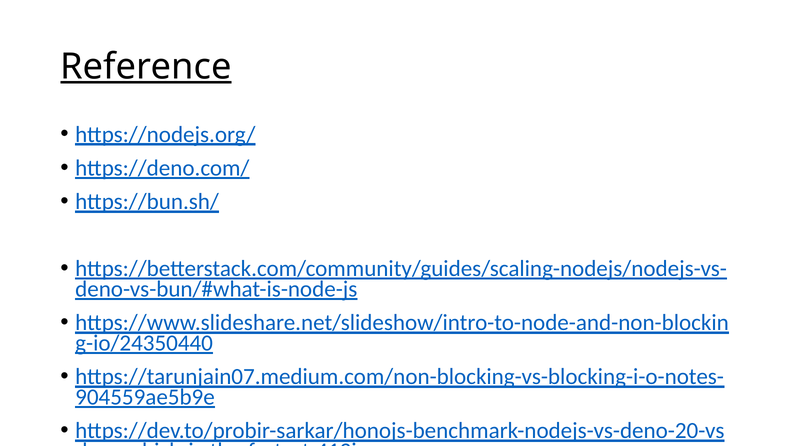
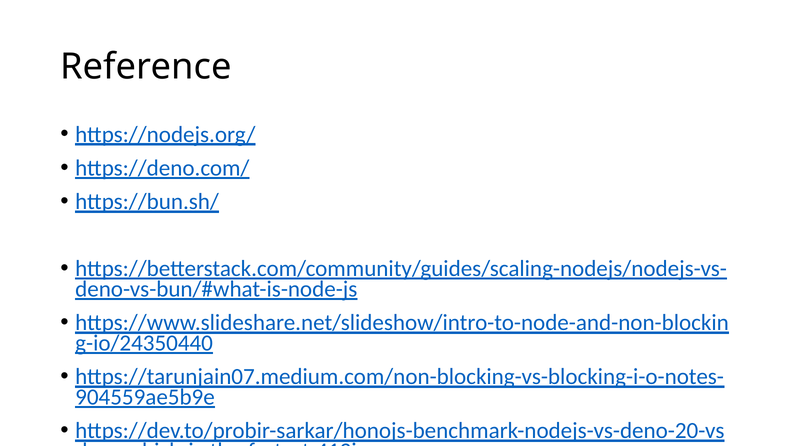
Reference underline: present -> none (146, 67)
